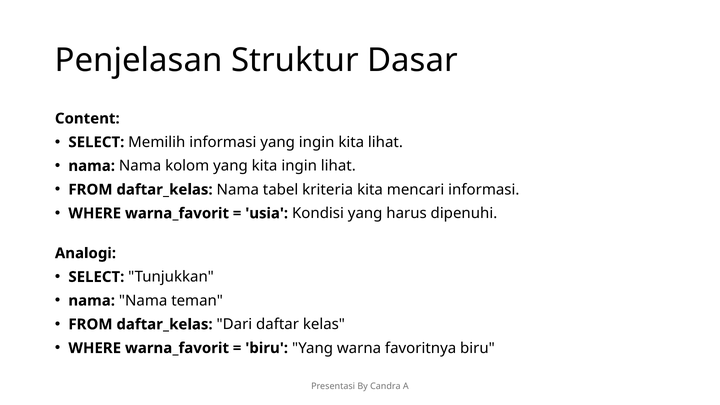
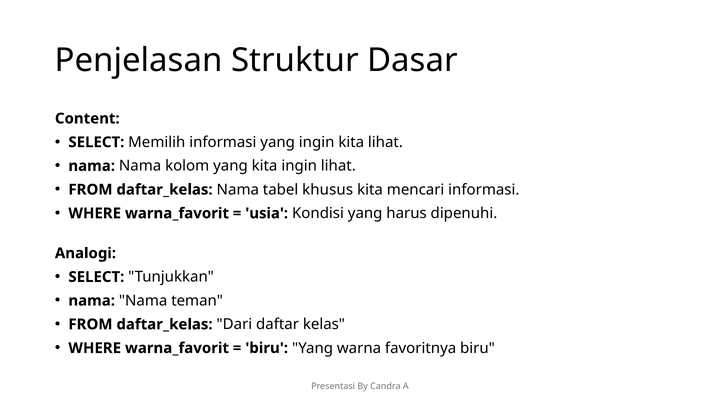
kriteria: kriteria -> khusus (328, 190)
